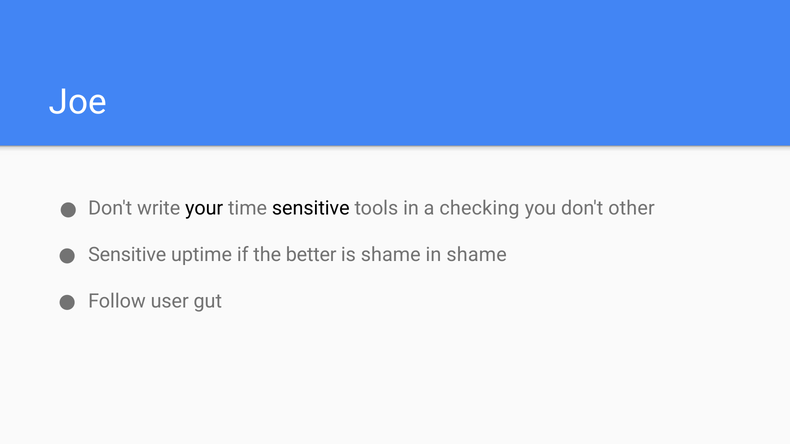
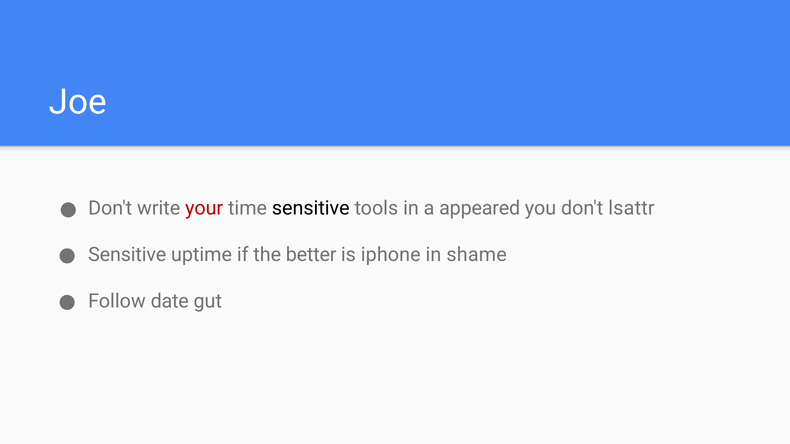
your colour: black -> red (204, 209)
checking: checking -> appeared (480, 209)
other: other -> lsattr (632, 209)
is shame: shame -> iphone (391, 255)
user: user -> date (170, 301)
